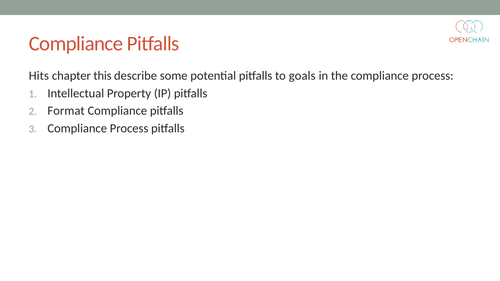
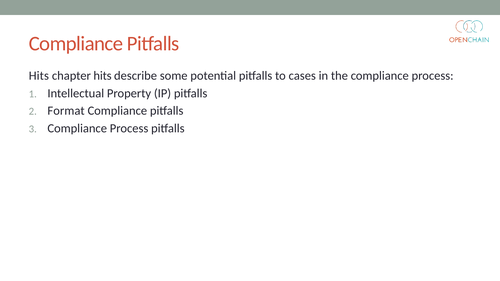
chapter this: this -> hits (103, 76)
goals: goals -> cases (302, 76)
